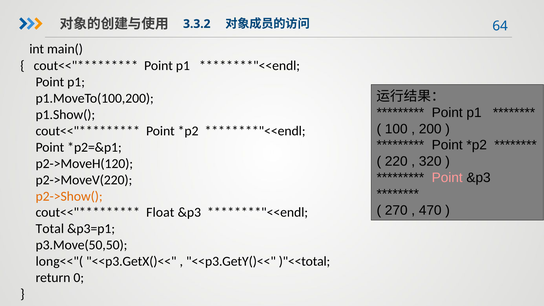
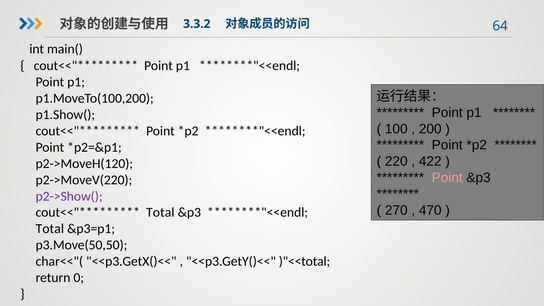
320: 320 -> 422 (430, 161)
p2->Show( colour: orange -> purple (69, 196)
Float: Float -> Total (160, 213)
long<<"(: long<<"( -> char<<"( (59, 261)
